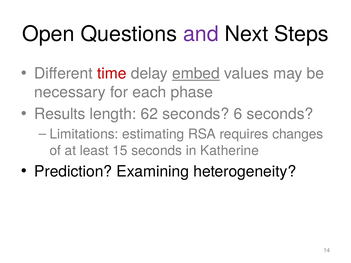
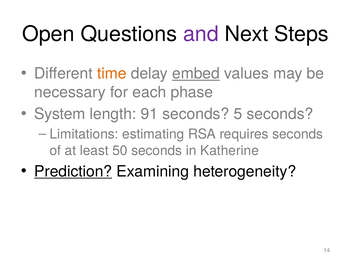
time colour: red -> orange (112, 74)
Results: Results -> System (60, 114)
62: 62 -> 91 (149, 114)
6: 6 -> 5 (238, 114)
requires changes: changes -> seconds (298, 134)
15: 15 -> 50 (120, 151)
Prediction underline: none -> present (73, 172)
